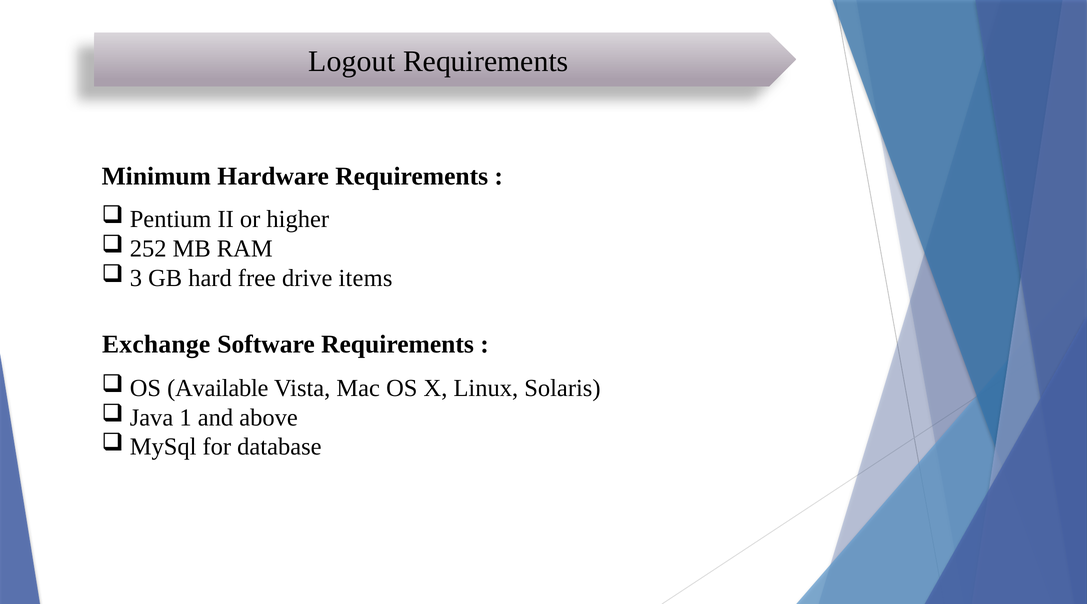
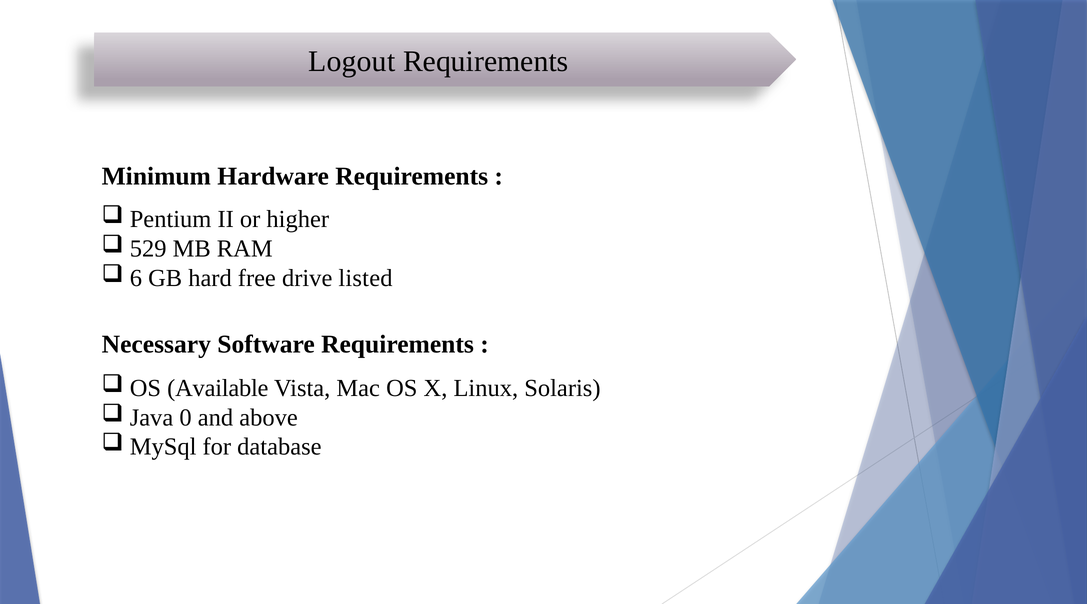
252: 252 -> 529 (148, 249)
3: 3 -> 6 (136, 278)
items: items -> listed (366, 278)
Exchange: Exchange -> Necessary (156, 344)
1: 1 -> 0 (186, 417)
